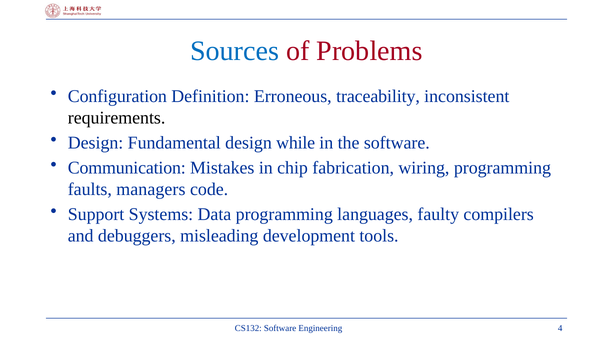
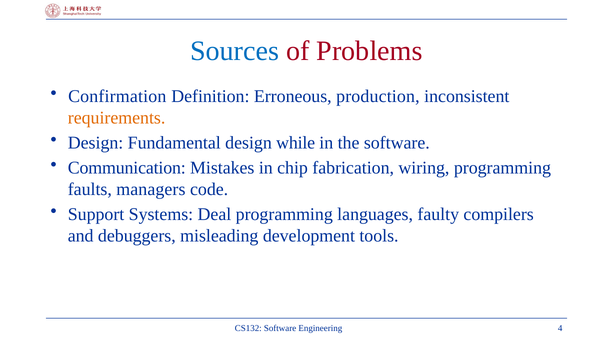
Configuration: Configuration -> Confirmation (117, 96)
traceability: traceability -> production (378, 96)
requirements colour: black -> orange (117, 118)
Data: Data -> Deal (214, 214)
